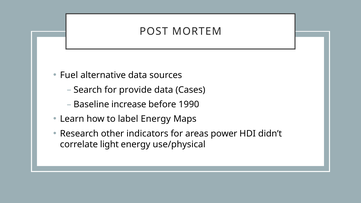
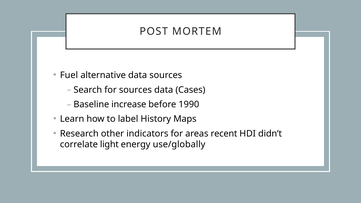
for provide: provide -> sources (135, 90)
label Energy: Energy -> History (156, 119)
power: power -> recent (224, 134)
use/physical: use/physical -> use/globally (179, 144)
